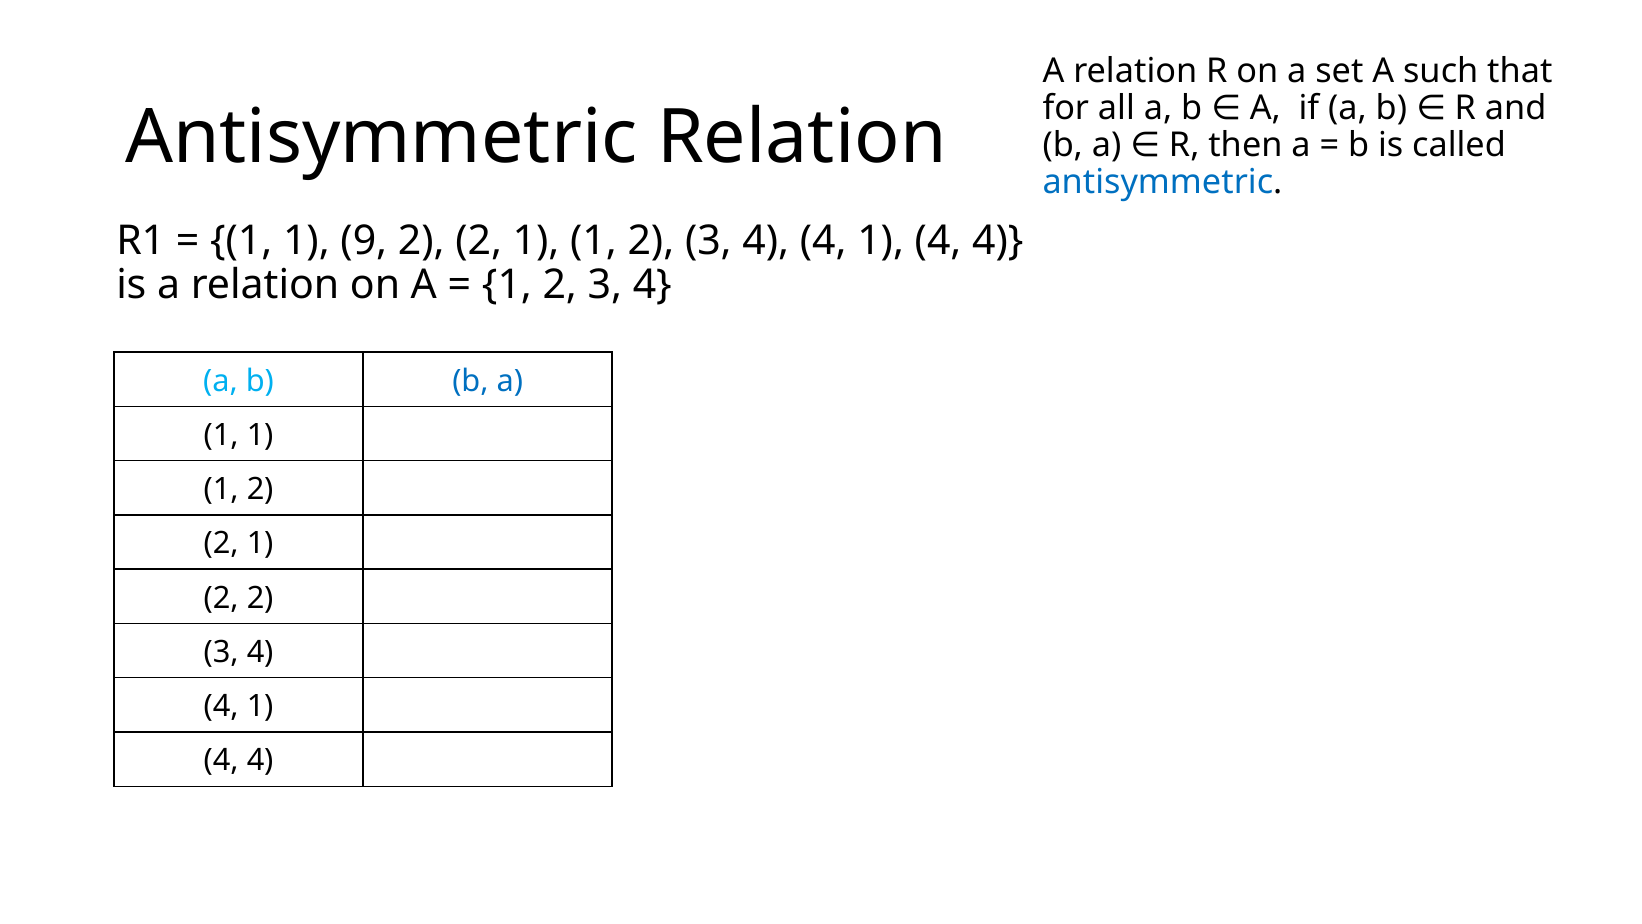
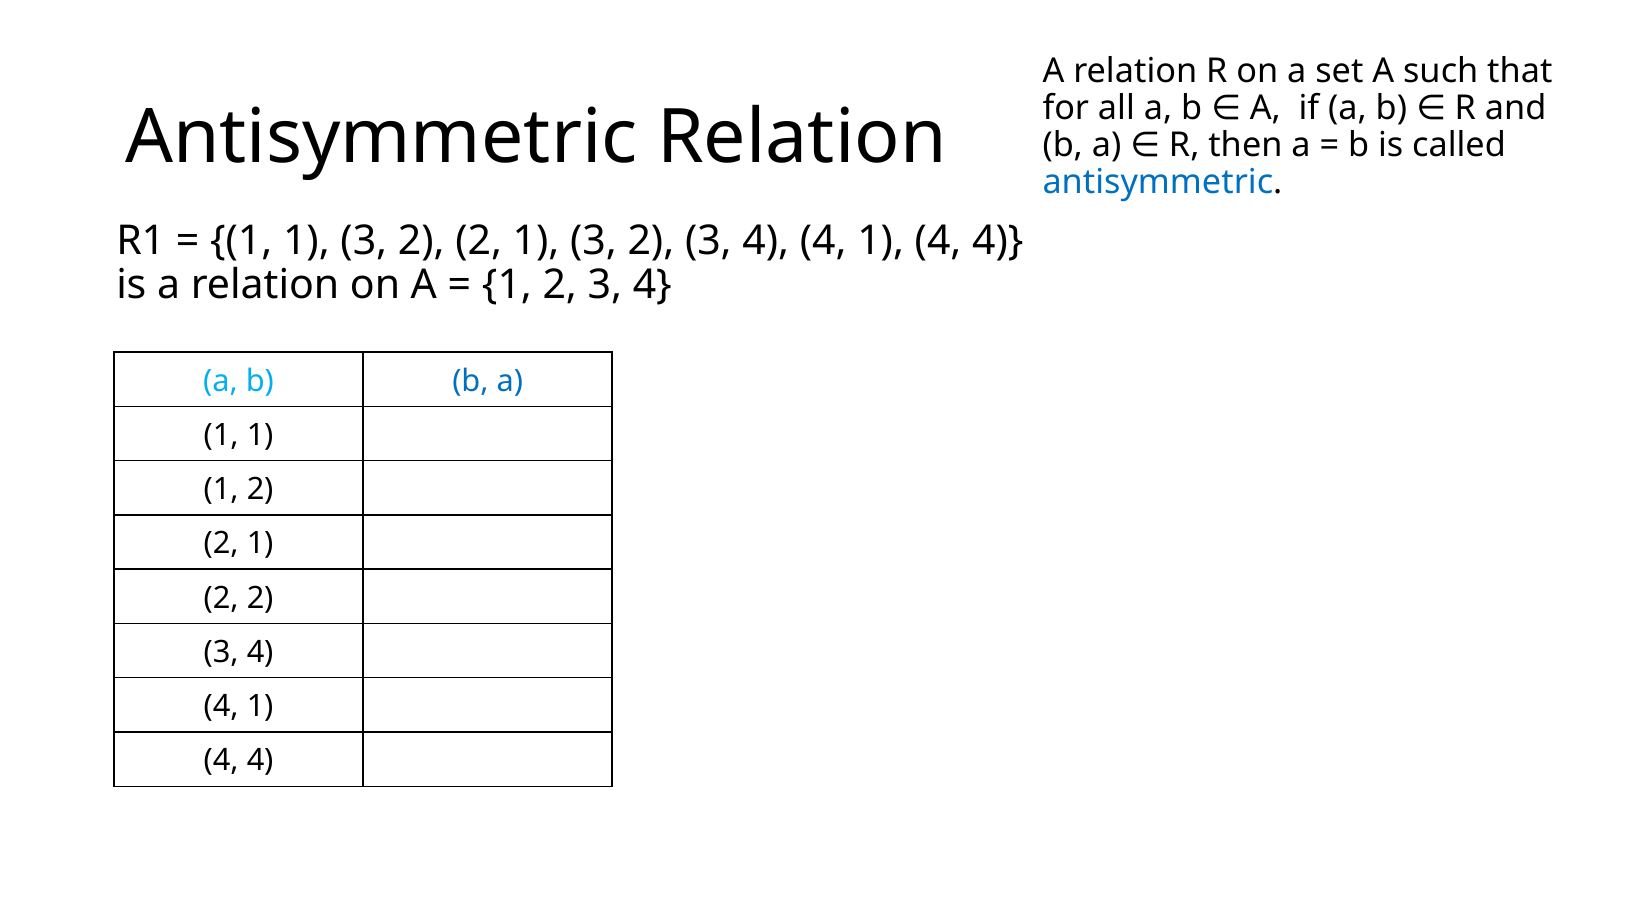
1 1 9: 9 -> 3 (364, 241)
2 1 1: 1 -> 3 (594, 241)
